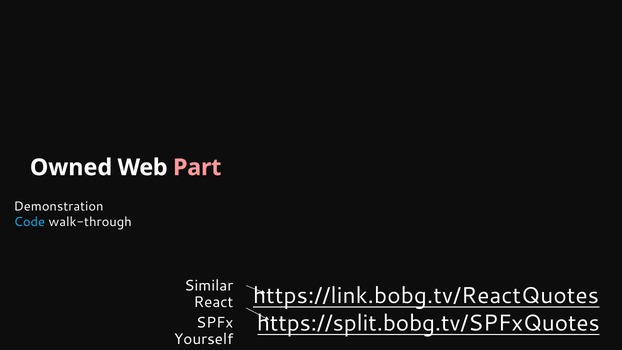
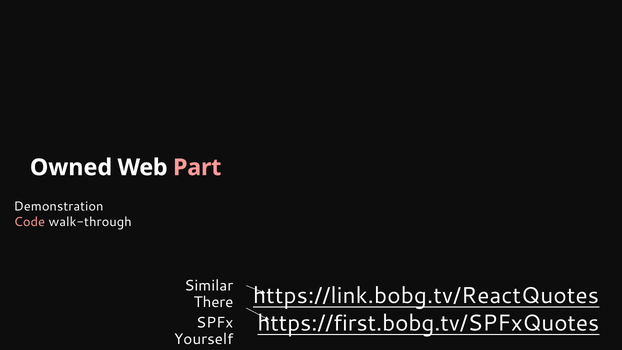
Code colour: light blue -> pink (29, 222)
React: React -> There (214, 302)
https://split.bobg.tv/SPFxQuotes: https://split.bobg.tv/SPFxQuotes -> https://first.bobg.tv/SPFxQuotes (428, 323)
